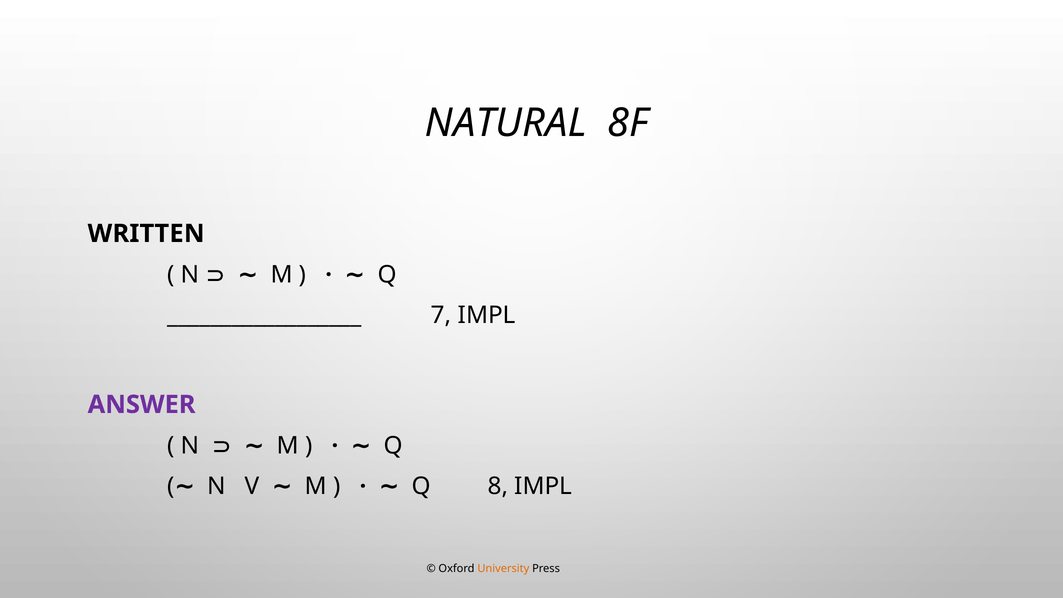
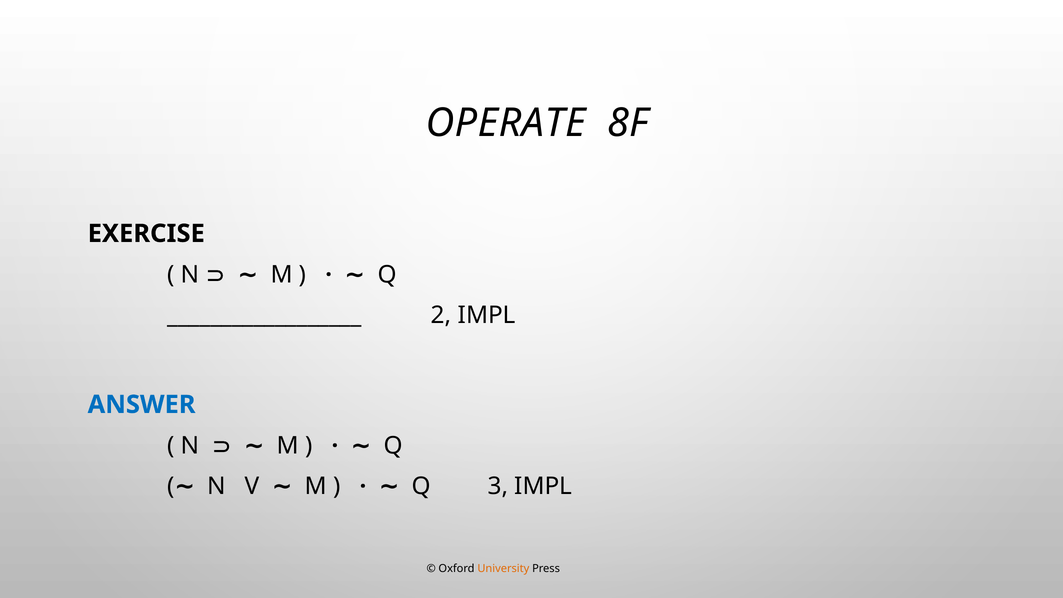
NATURAL: NATURAL -> OPERATE (506, 123)
WRITTEN: WRITTEN -> EXERCISE (146, 234)
7: 7 -> 2 (441, 315)
ANSWER colour: purple -> blue (142, 405)
8: 8 -> 3 (498, 486)
